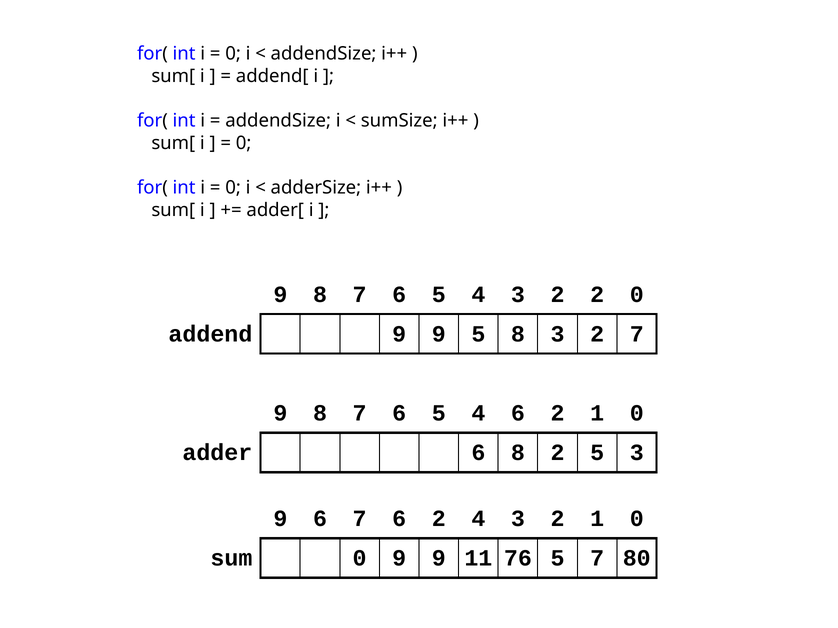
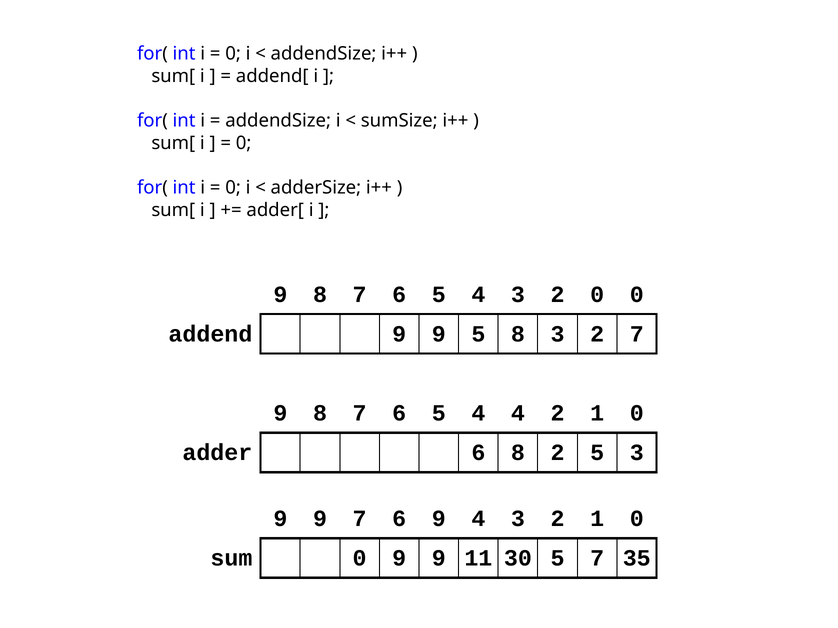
2 2: 2 -> 0 (597, 295)
4 6: 6 -> 4 (518, 413)
6: 6 -> 9 (320, 519)
7 6 2: 2 -> 9 (439, 519)
76: 76 -> 30 (518, 559)
80: 80 -> 35 (637, 559)
